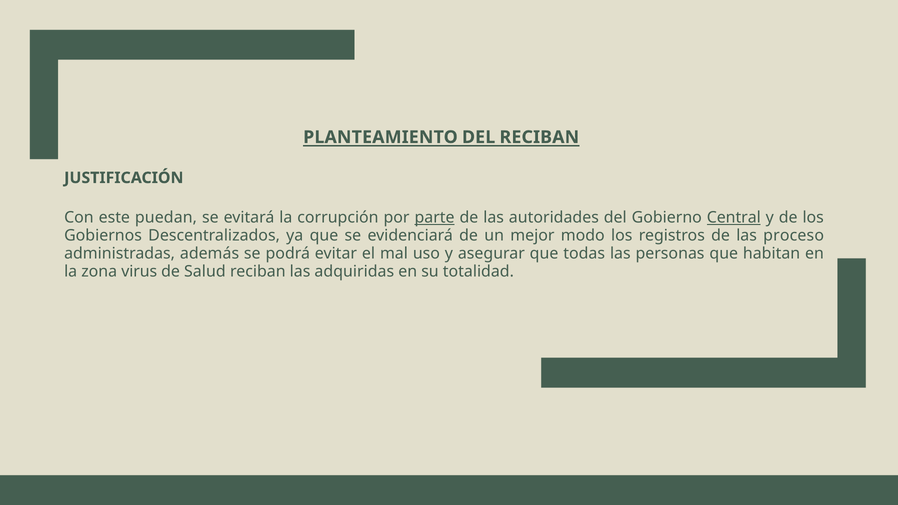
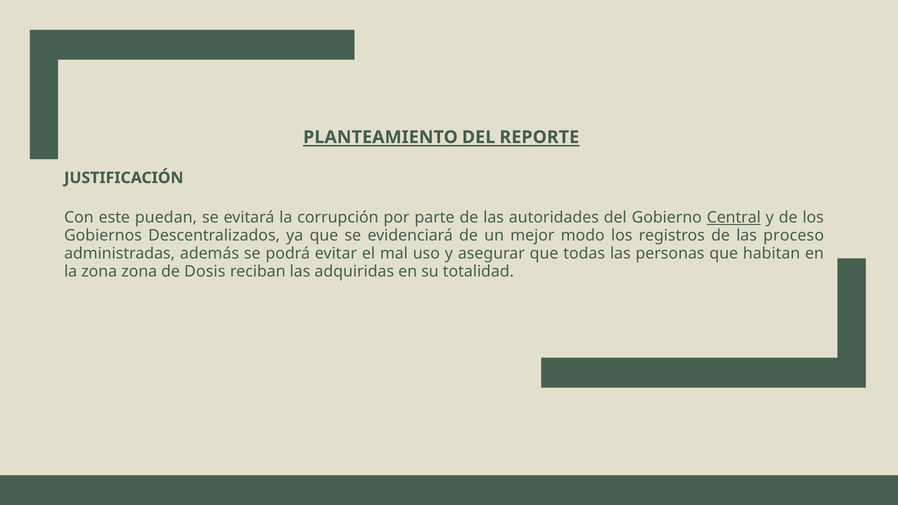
DEL RECIBAN: RECIBAN -> REPORTE (539, 137)
parte underline: present -> none (435, 218)
zona virus: virus -> zona (139, 272)
Salud: Salud -> Dosis (205, 272)
